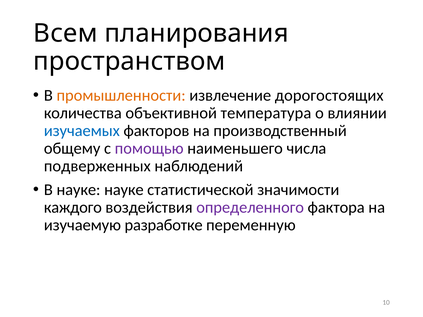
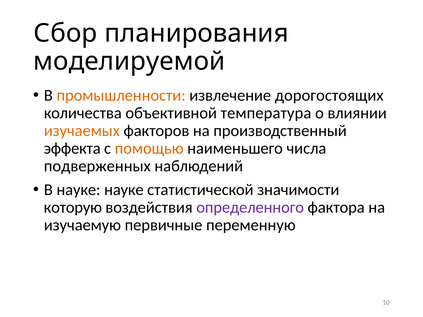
Всем: Всем -> Сбор (65, 33)
пространством: пространством -> моделируемой (129, 61)
изучаемых colour: blue -> orange (82, 131)
общему: общему -> эффекта (72, 149)
помощью colour: purple -> orange (149, 149)
каждого: каждого -> которую (73, 208)
разработке: разработке -> первичные (164, 225)
